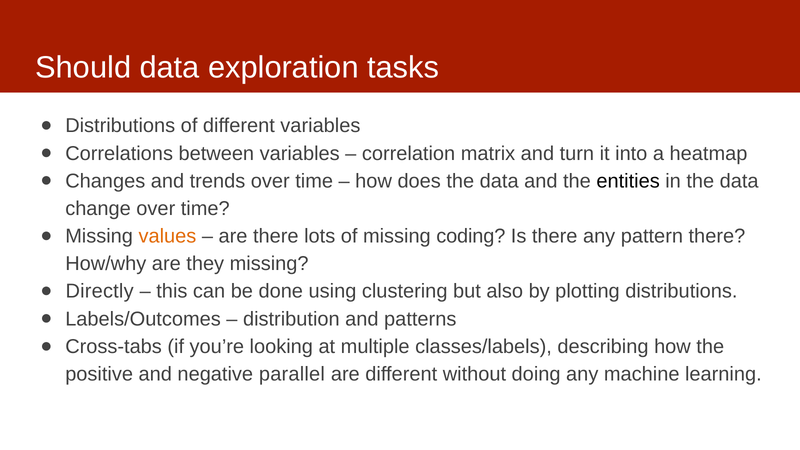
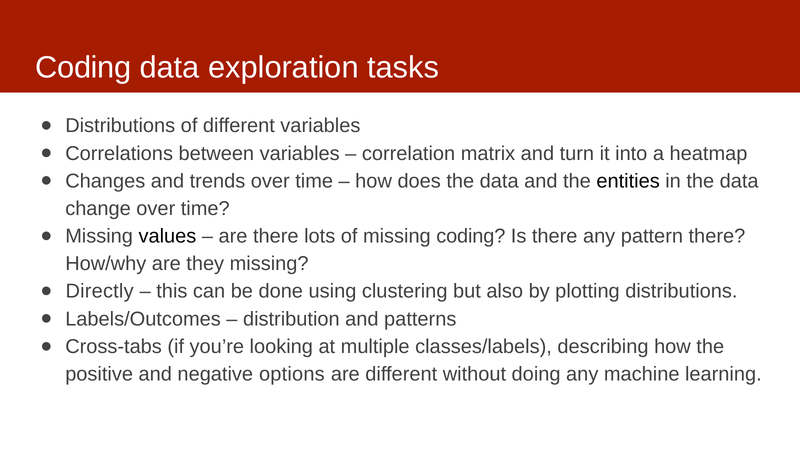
Should: Should -> Coding (83, 68)
values colour: orange -> black (167, 236)
parallel: parallel -> options (292, 374)
